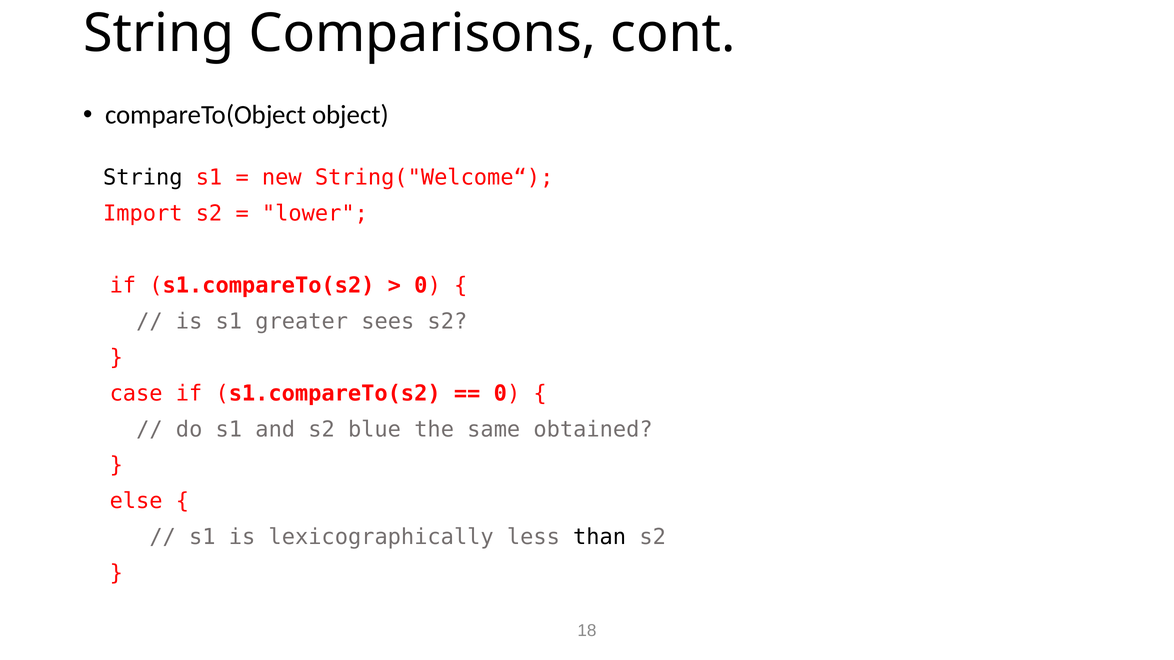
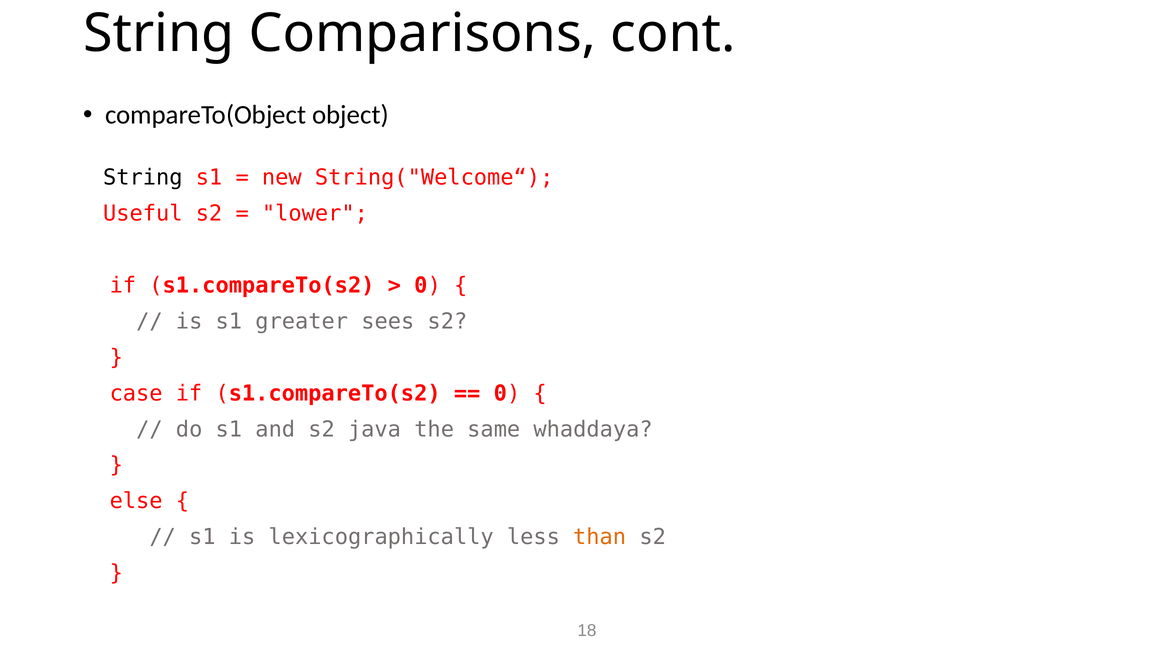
Import: Import -> Useful (143, 213)
blue: blue -> java (374, 429)
obtained: obtained -> whaddaya (593, 429)
than colour: black -> orange (600, 538)
